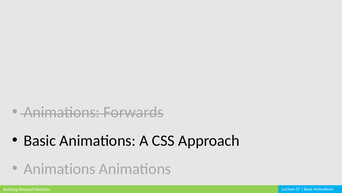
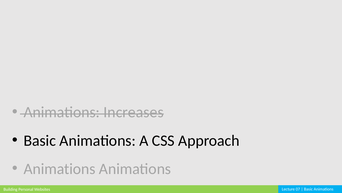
Forwards: Forwards -> Increases (134, 112)
